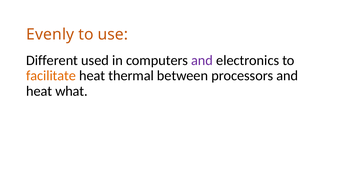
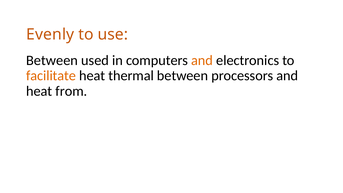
Different: Different -> Between (52, 60)
and colour: purple -> orange (202, 60)
what: what -> from (71, 91)
